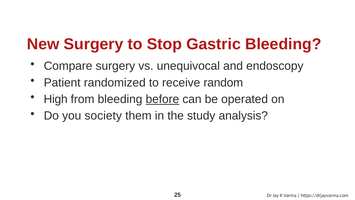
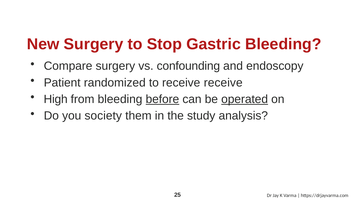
unequivocal: unequivocal -> confounding (188, 66)
receive random: random -> receive (223, 83)
operated underline: none -> present (245, 99)
